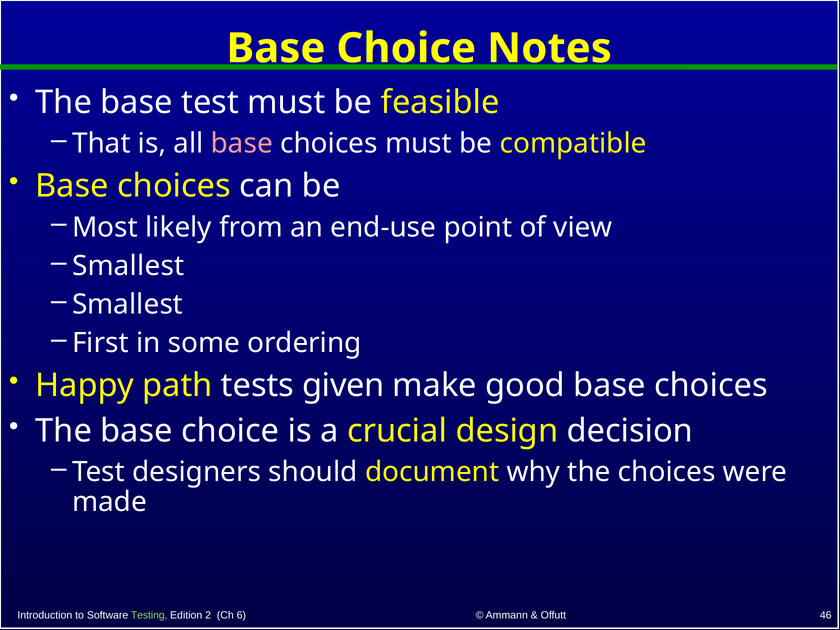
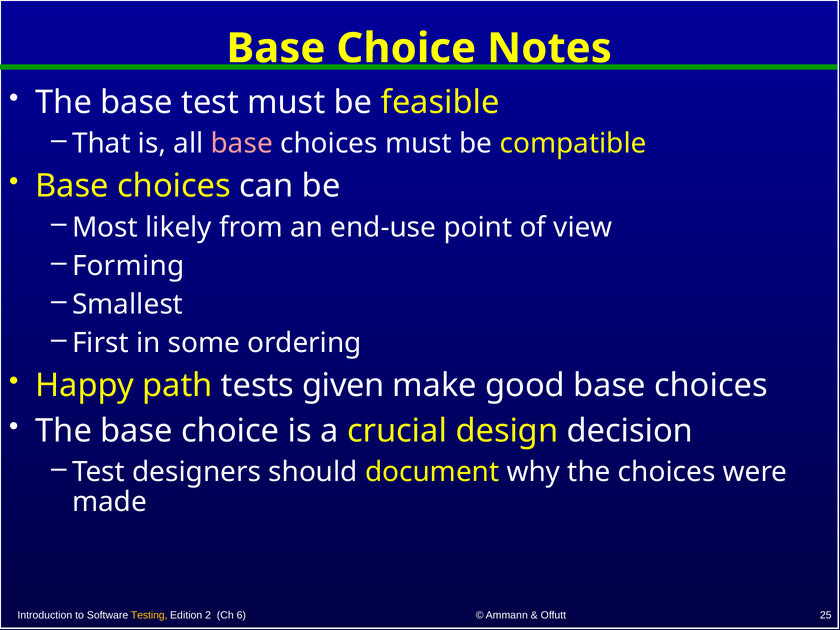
Smallest: Smallest -> Forming (128, 266)
Testing colour: light green -> yellow (149, 615)
46: 46 -> 25 (826, 615)
